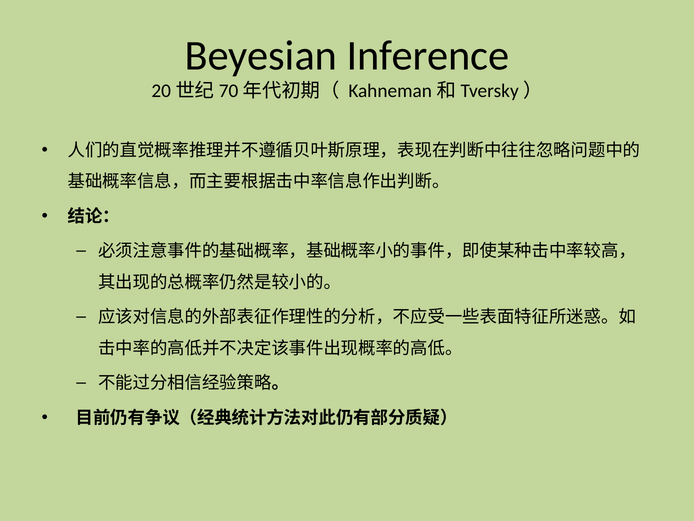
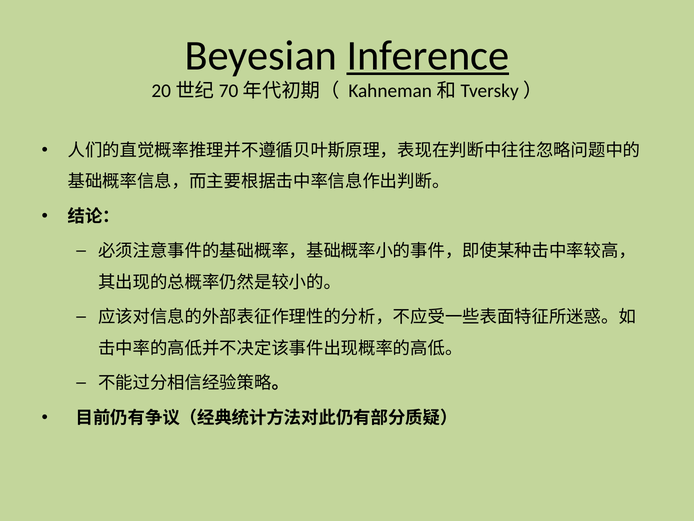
Inference underline: none -> present (428, 56)
